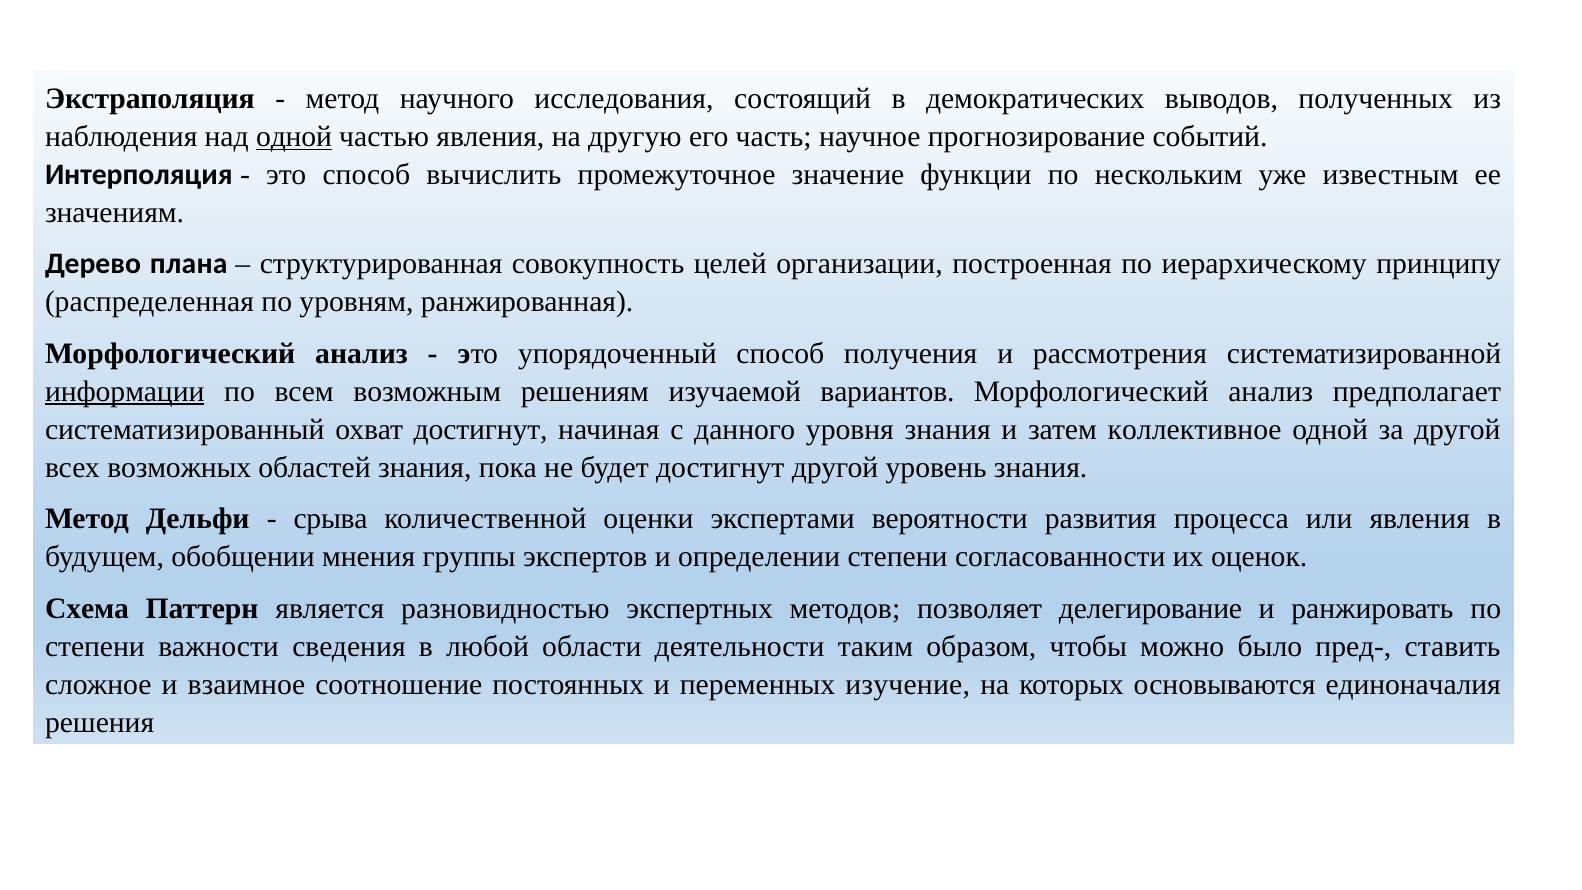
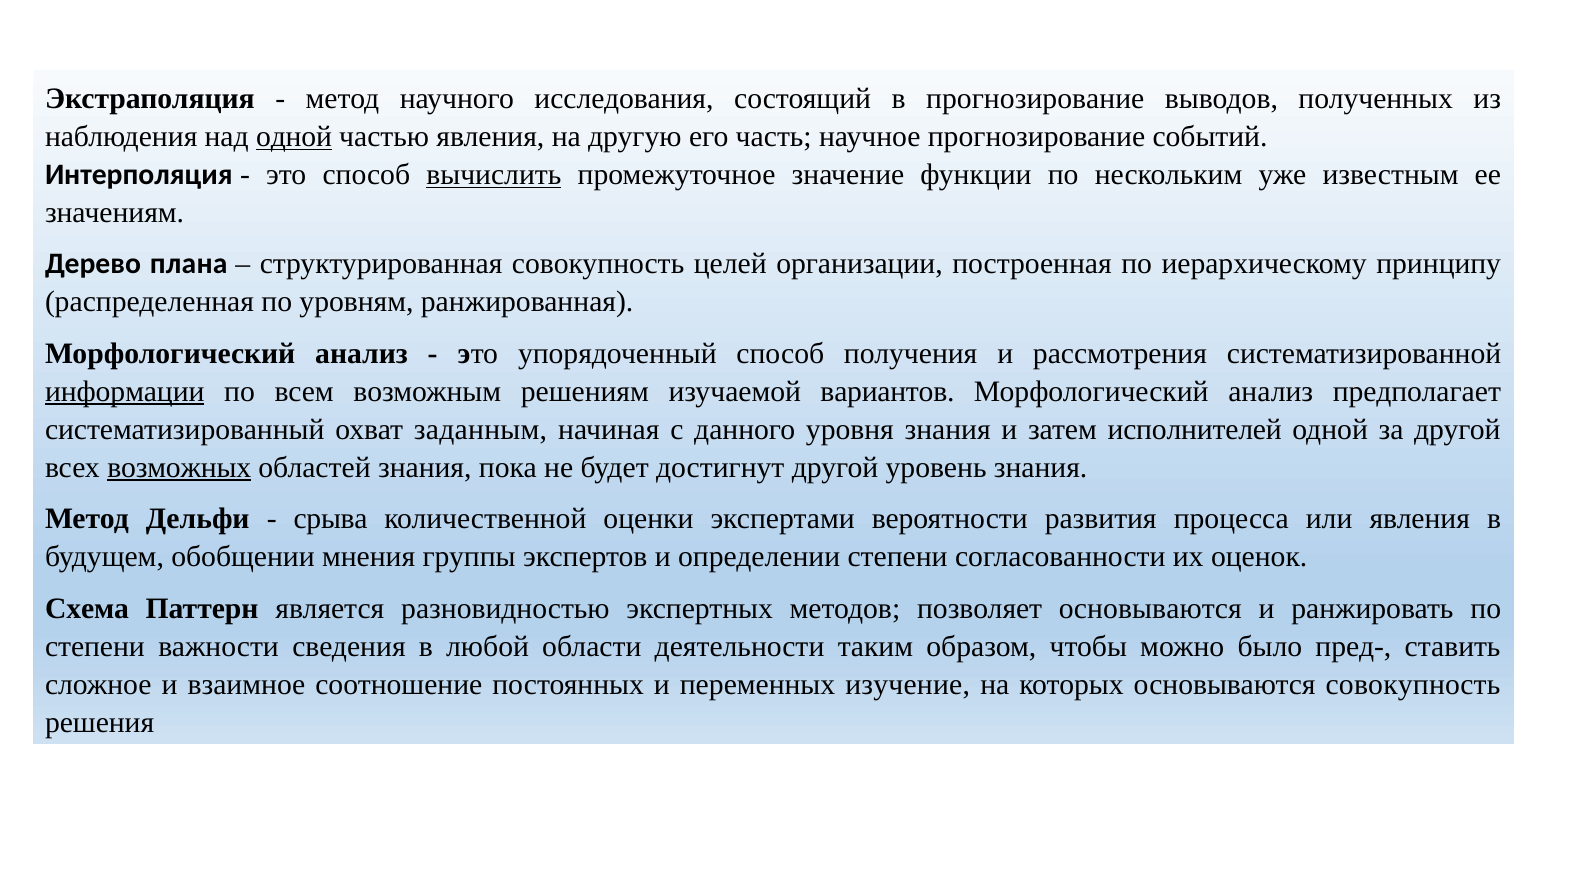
в демократических: демократических -> прогнозирование (1035, 99)
вычислить underline: none -> present (494, 175)
охват достигнут: достигнут -> заданным (480, 429)
коллективное: коллективное -> исполнителей (1195, 429)
возможных underline: none -> present (179, 468)
позволяет делегирование: делегирование -> основываются (1150, 608)
основываются единоначалия: единоначалия -> совокупность (1413, 684)
